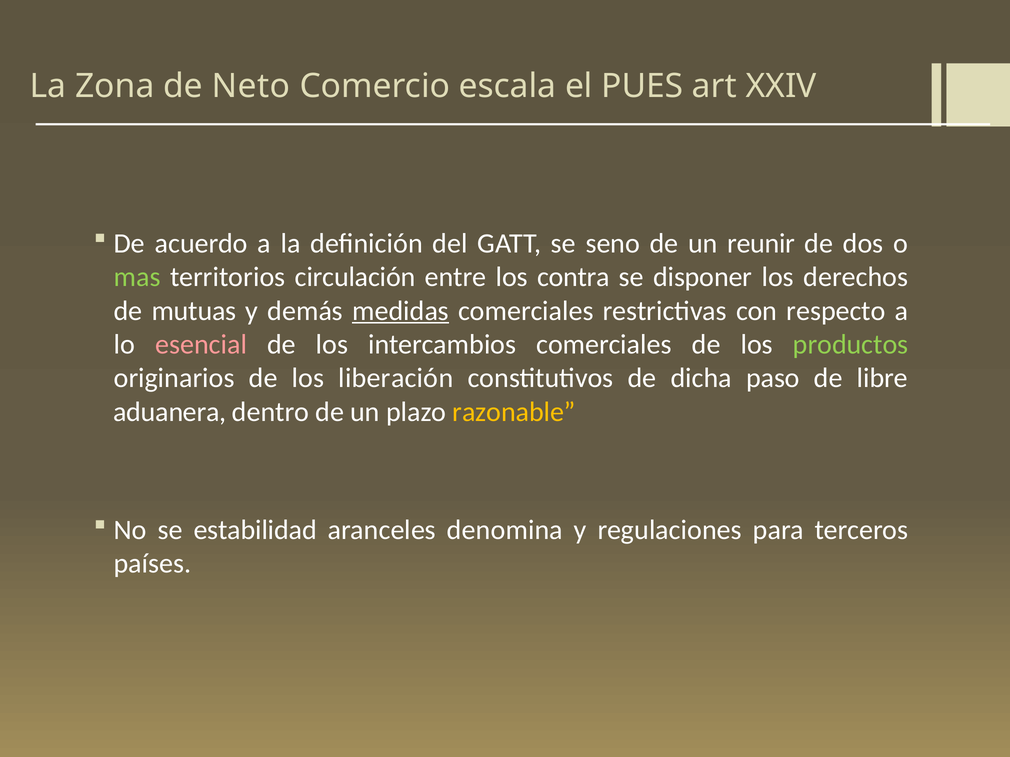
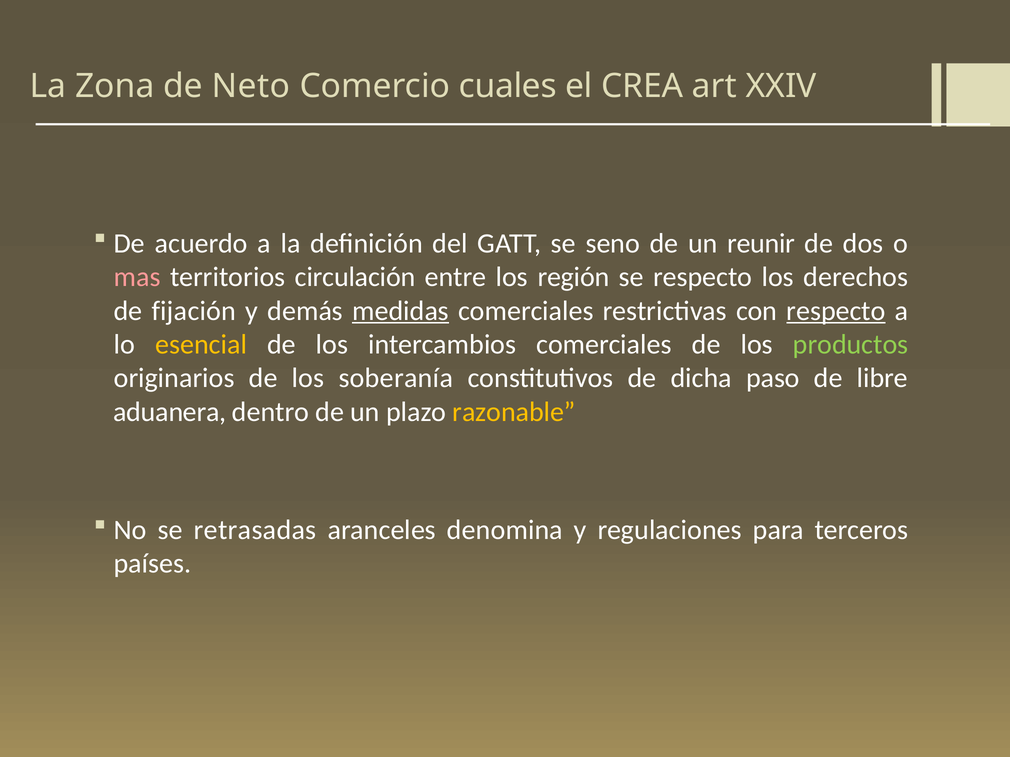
escala: escala -> cuales (508, 86)
PUES: PUES -> CREA (642, 86)
mas colour: light green -> pink (137, 277)
contra: contra -> región (573, 277)
se disponer: disponer -> respecto (703, 277)
mutuas: mutuas -> fijación (194, 311)
respecto underline: none -> present (836, 311)
esencial colour: pink -> yellow (201, 345)
liberación: liberación -> soberanía (396, 378)
estabilidad: estabilidad -> retrasadas (255, 530)
